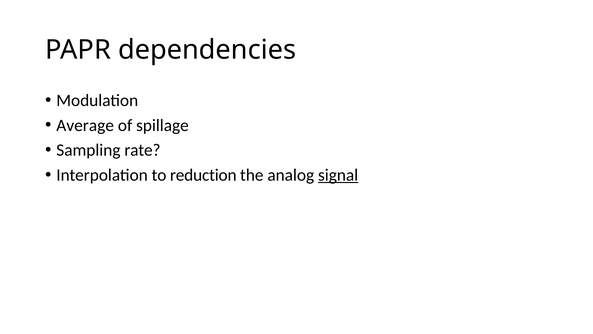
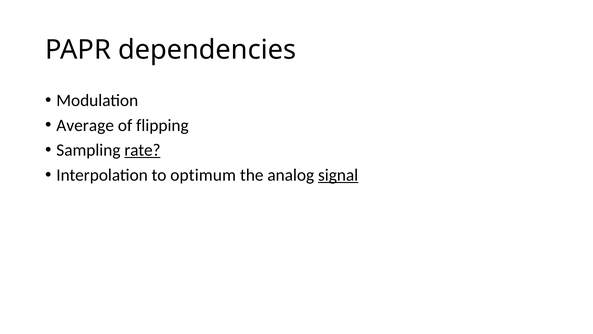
spillage: spillage -> flipping (162, 125)
rate underline: none -> present (142, 150)
reduction: reduction -> optimum (203, 175)
